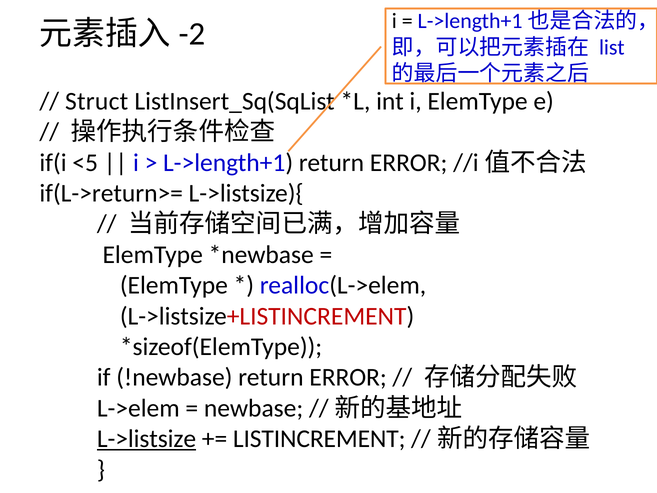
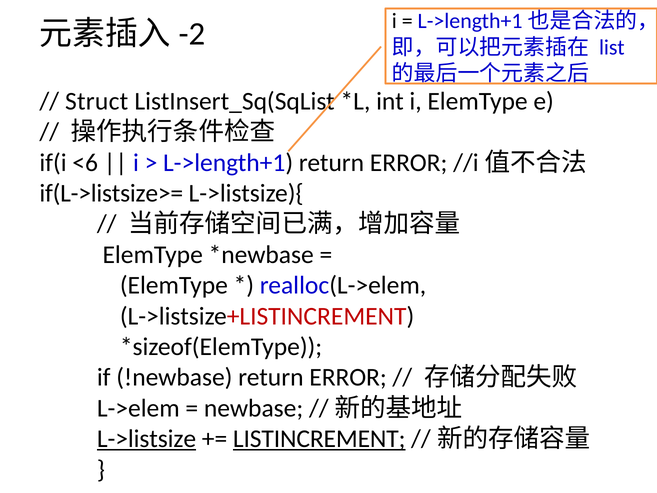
<5: <5 -> <6 (85, 163)
if(L->return>=: if(L->return>= -> if(L->listsize>= (111, 193)
LISTINCREMENT underline: none -> present (319, 439)
